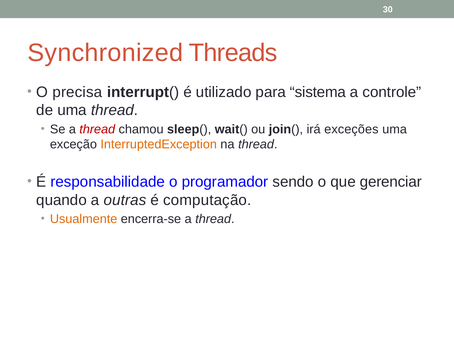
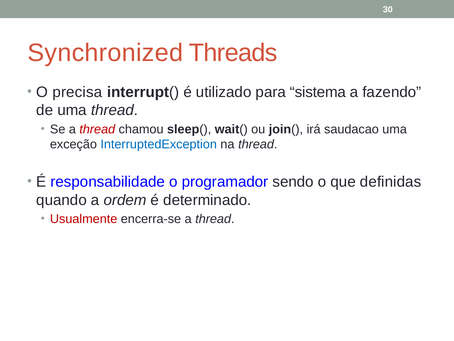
controle: controle -> fazendo (392, 92)
exceções: exceções -> saudacao (351, 129)
InterruptedException colour: orange -> blue (159, 144)
gerenciar: gerenciar -> definidas (391, 182)
outras: outras -> ordem (125, 200)
computação: computação -> determinado (207, 200)
Usualmente colour: orange -> red (84, 219)
